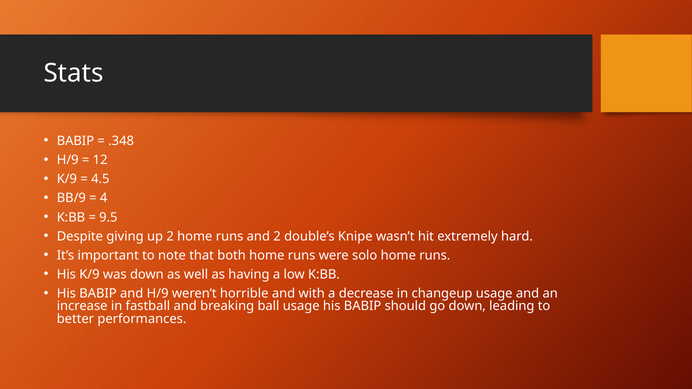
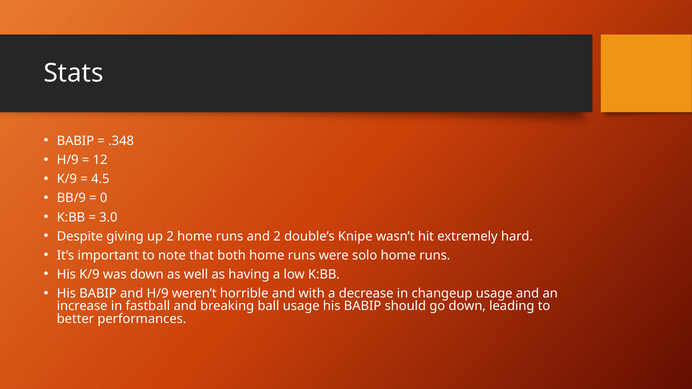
4: 4 -> 0 (104, 198)
9.5: 9.5 -> 3.0 (108, 217)
